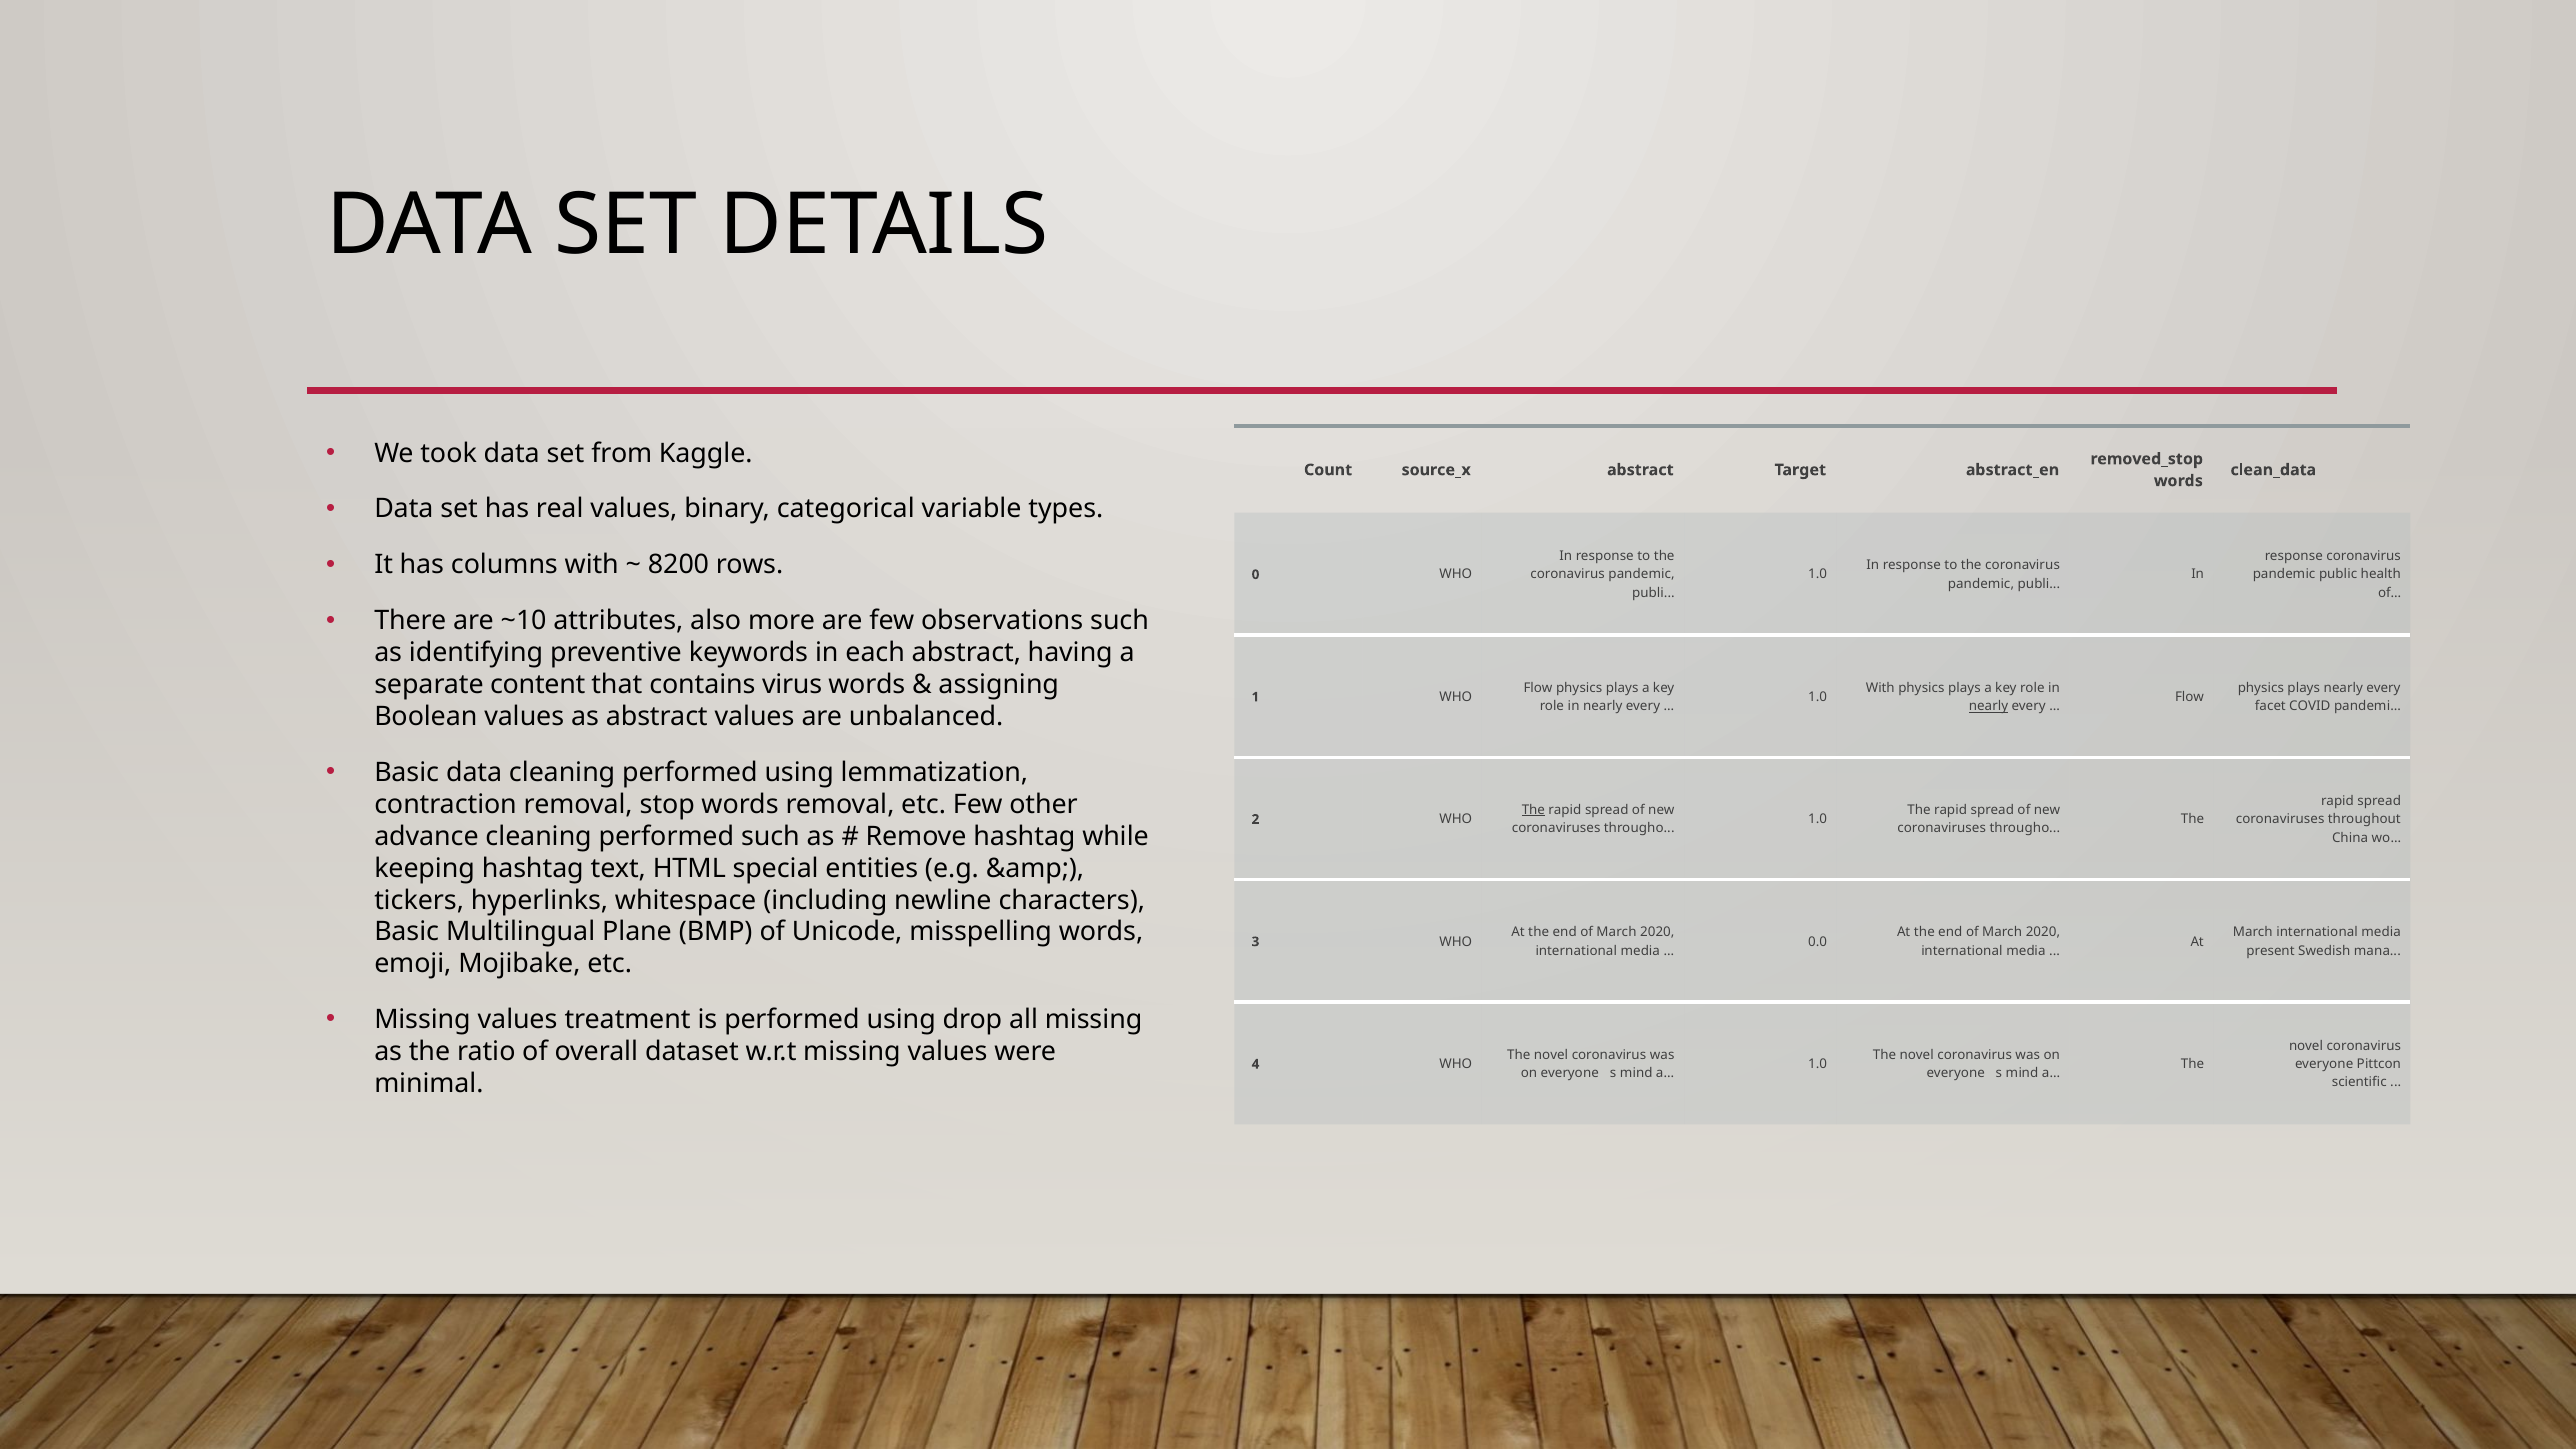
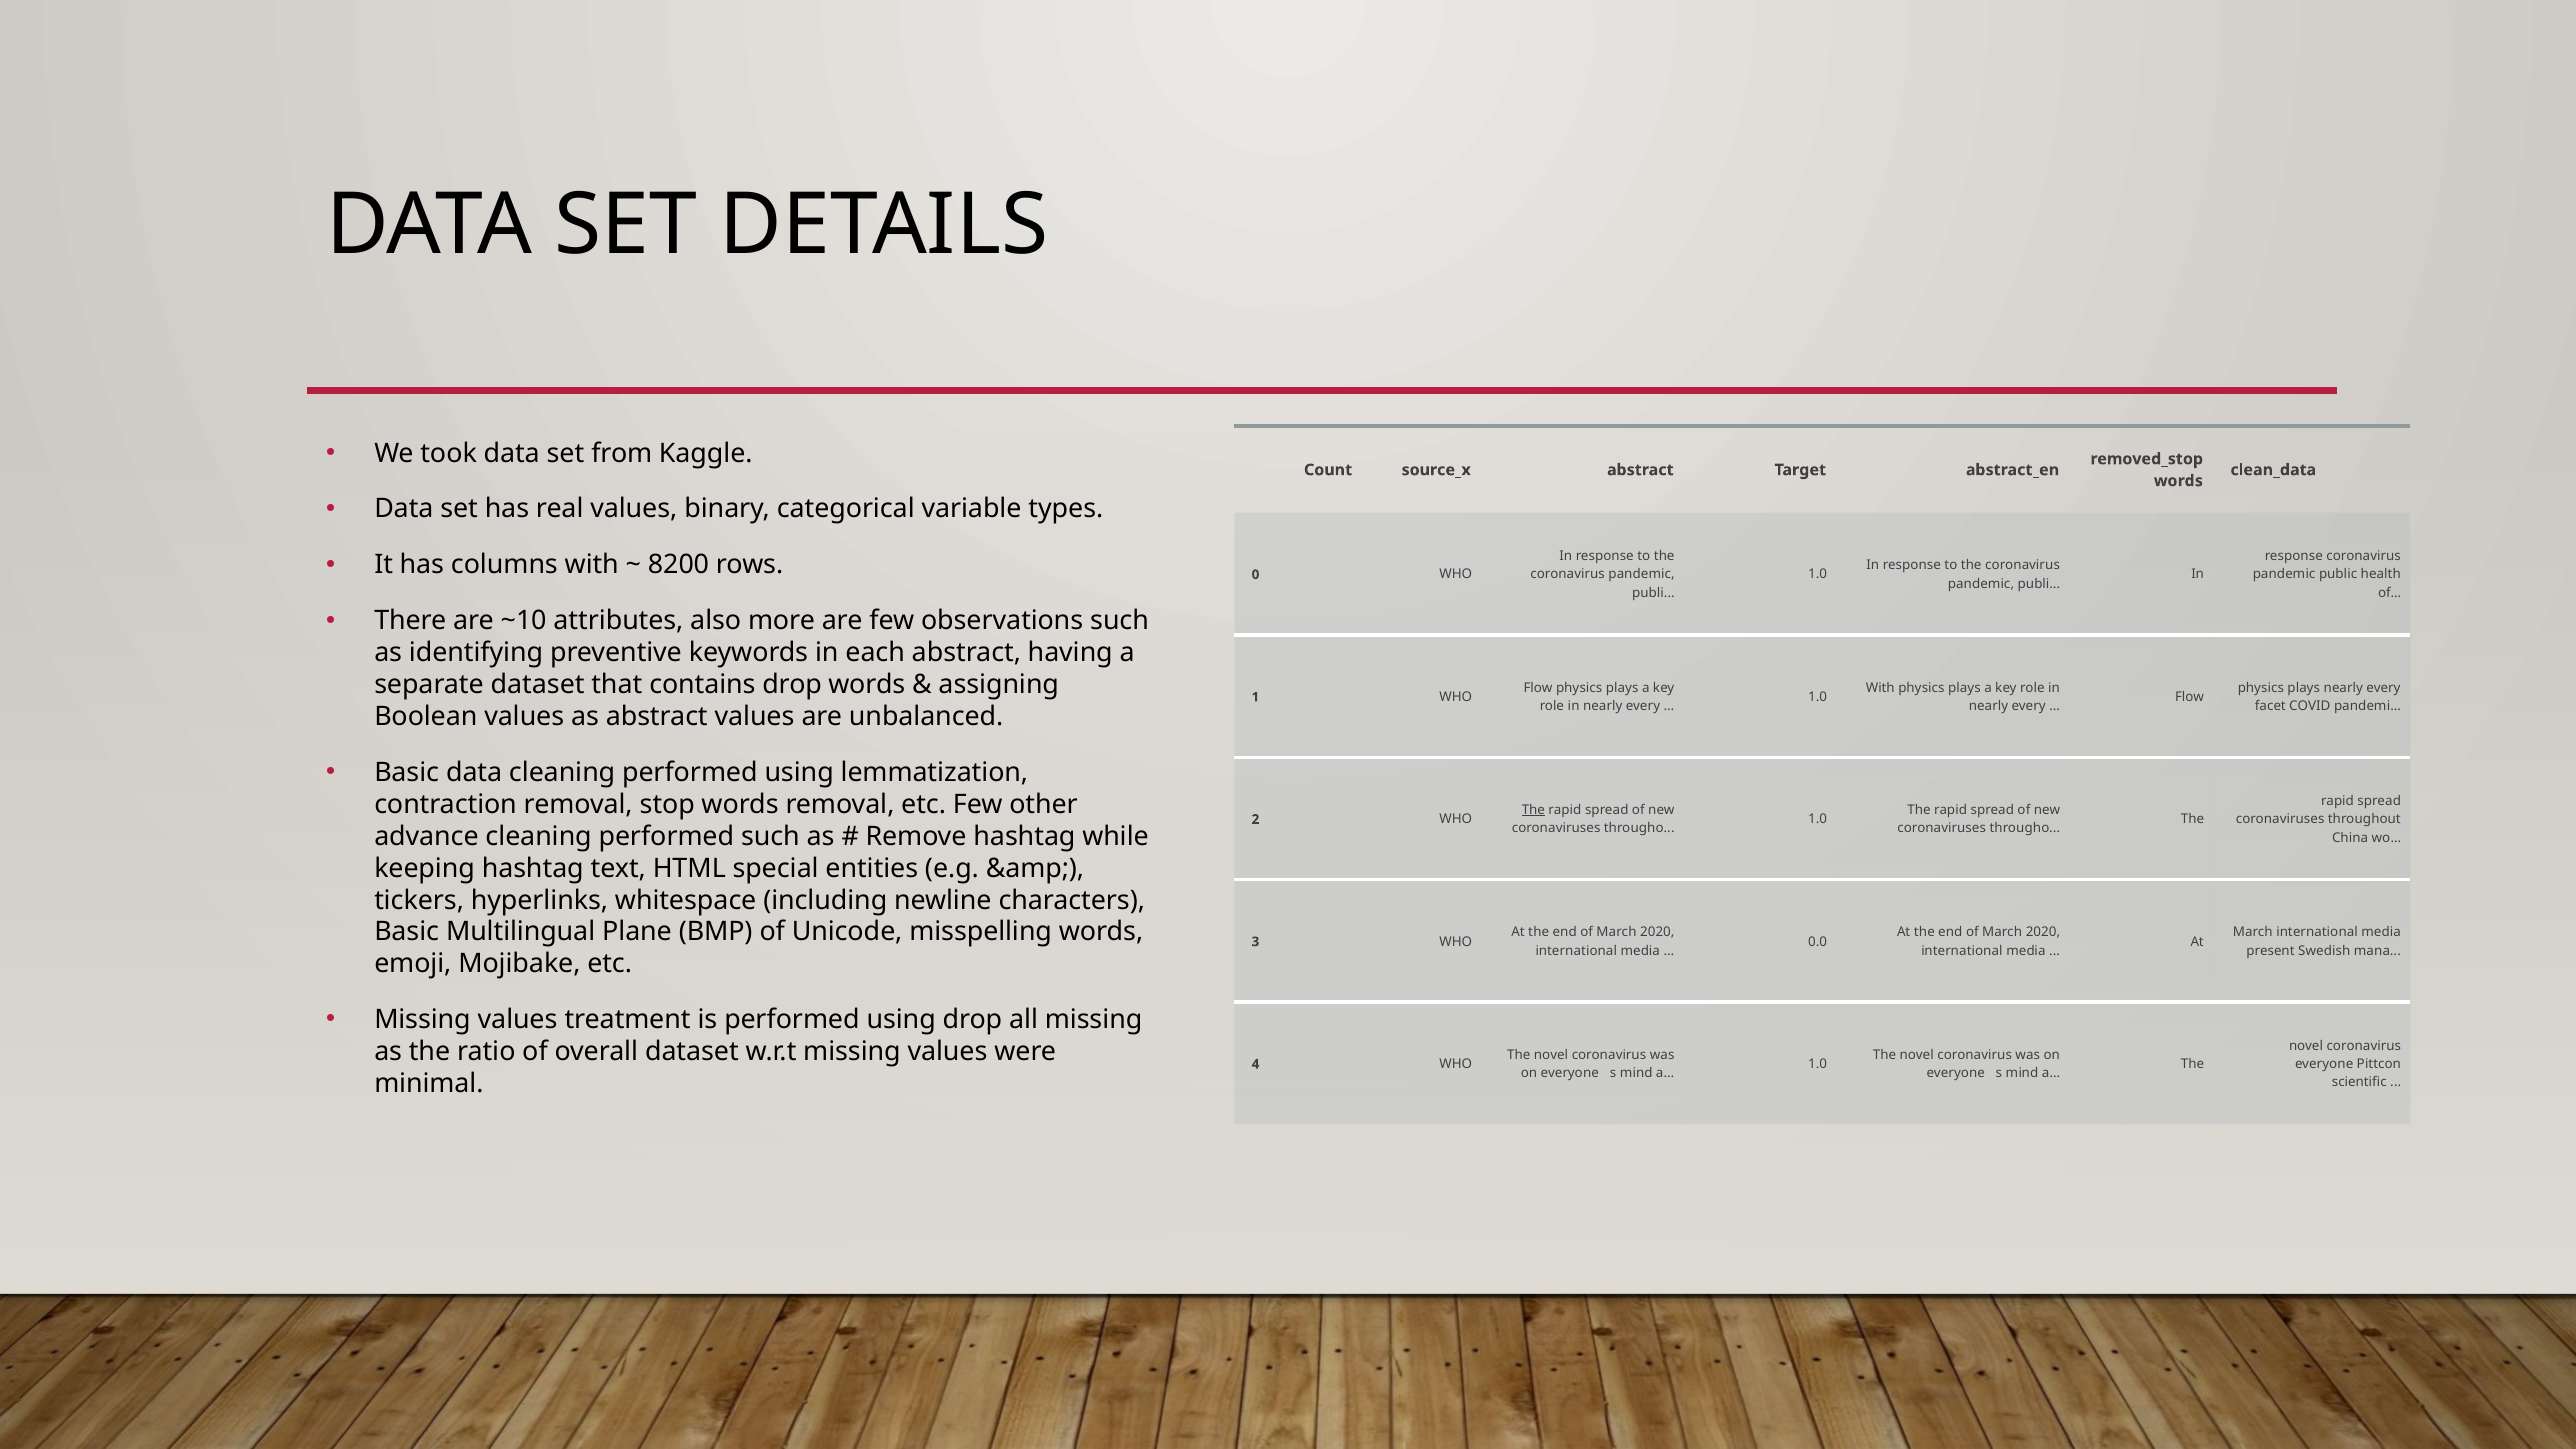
separate content: content -> dataset (538, 685)
contains virus: virus -> drop (792, 685)
nearly underline: present -> none (1988, 706)
